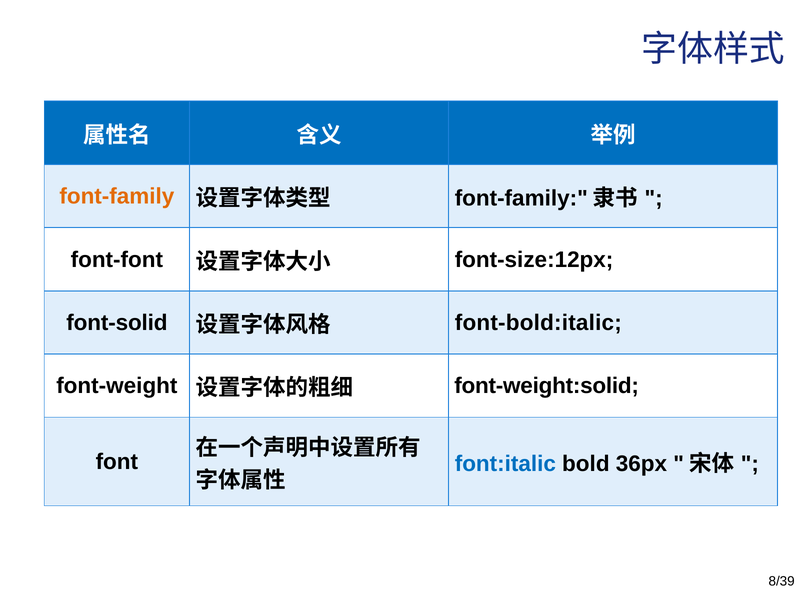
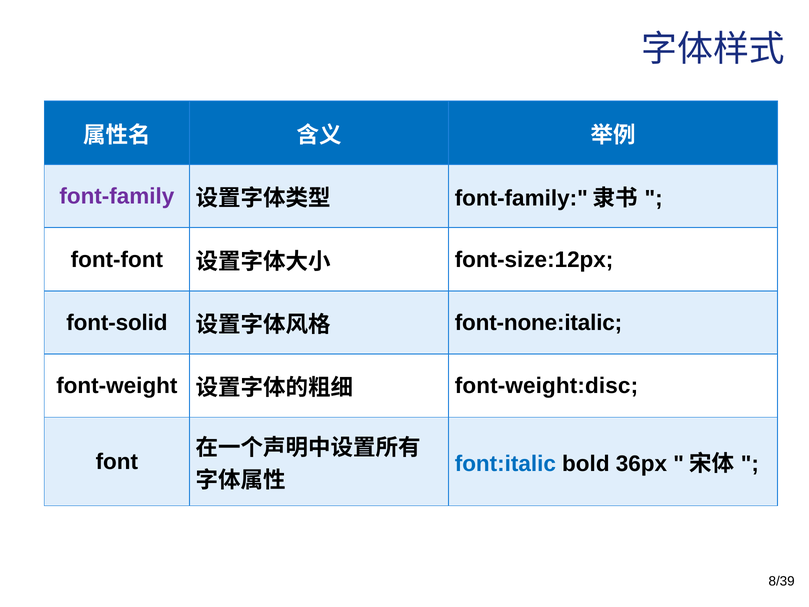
font-family colour: orange -> purple (117, 196)
font-bold:italic: font-bold:italic -> font-none:italic (538, 323)
font-weight:solid: font-weight:solid -> font-weight:disc (546, 386)
